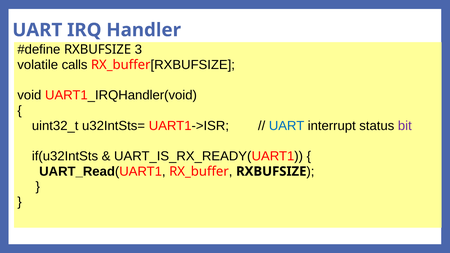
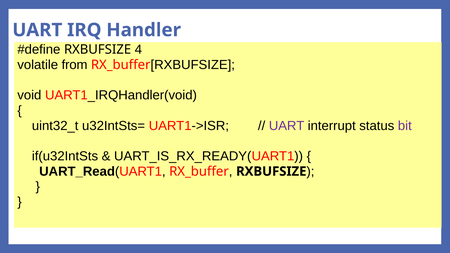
3: 3 -> 4 (138, 50)
calls: calls -> from (75, 65)
UART colour: blue -> purple (287, 126)
